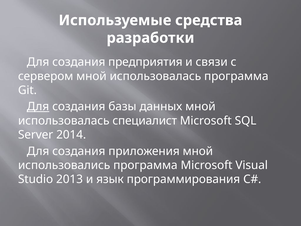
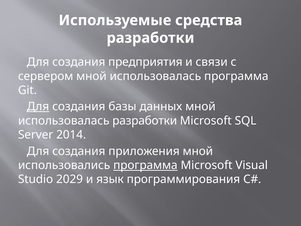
использовалась специалист: специалист -> разработки (145, 121)
программа underline: none -> present (145, 165)
2013: 2013 -> 2029 (70, 179)
